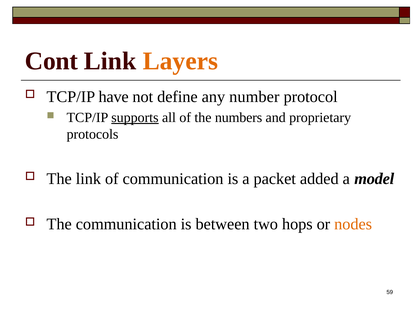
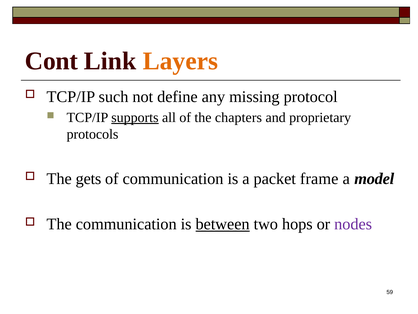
have: have -> such (114, 97)
number: number -> missing (254, 97)
numbers: numbers -> chapters (238, 117)
The link: link -> gets (88, 178)
added: added -> frame (319, 178)
between underline: none -> present (223, 224)
nodes colour: orange -> purple (353, 224)
